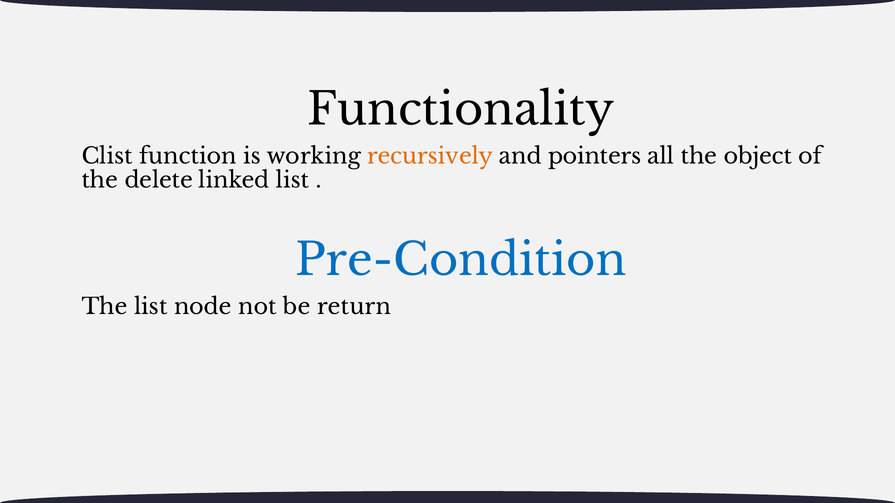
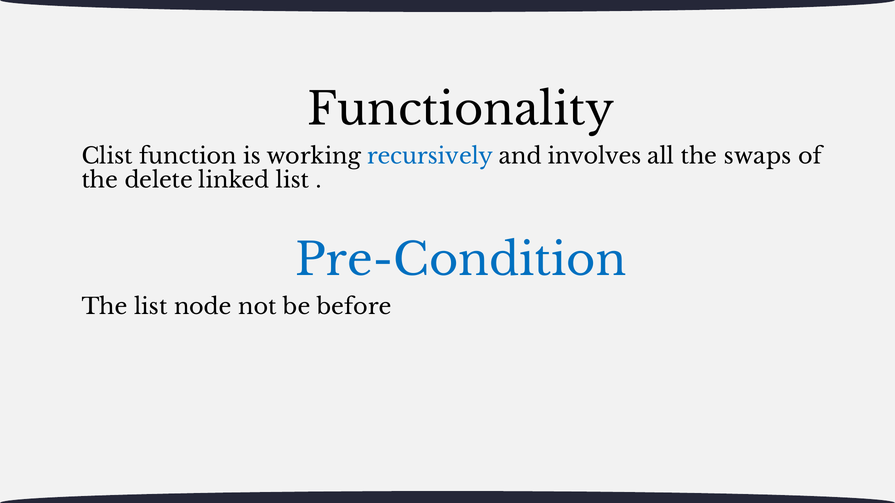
recursively colour: orange -> blue (430, 156)
pointers: pointers -> involves (595, 156)
object: object -> swaps (758, 156)
return: return -> before (354, 307)
